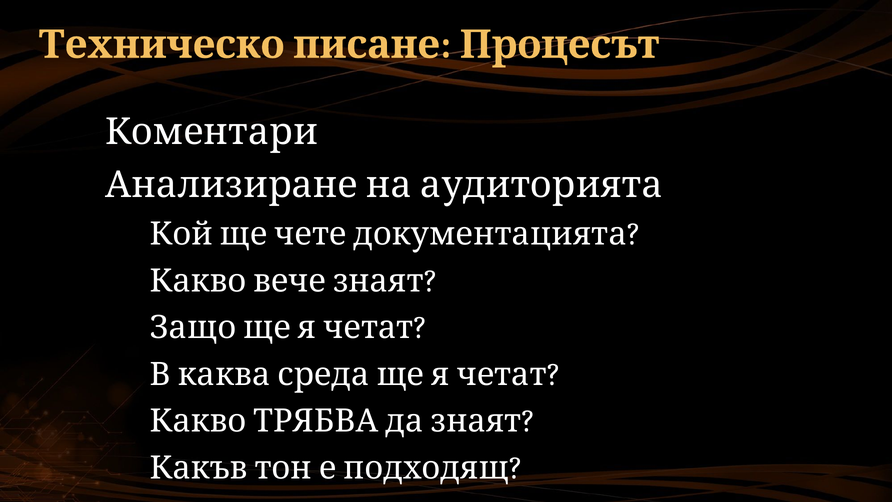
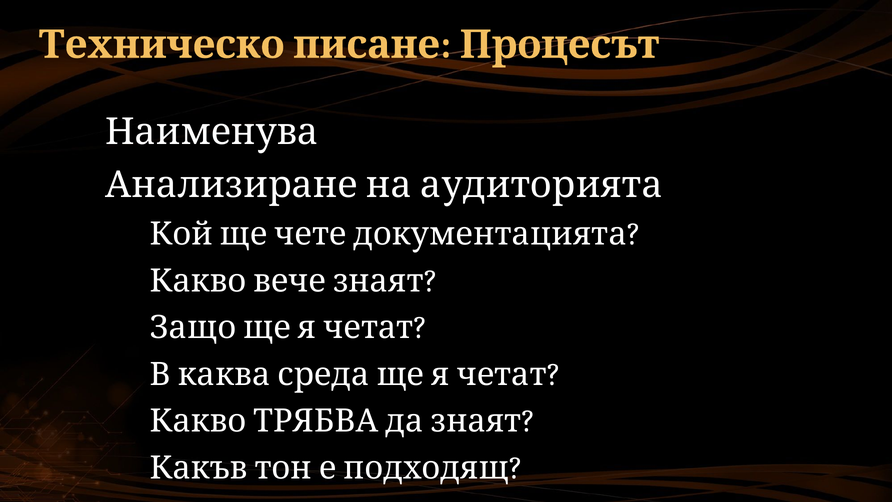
Коментари: Коментари -> Наименува (212, 132)
